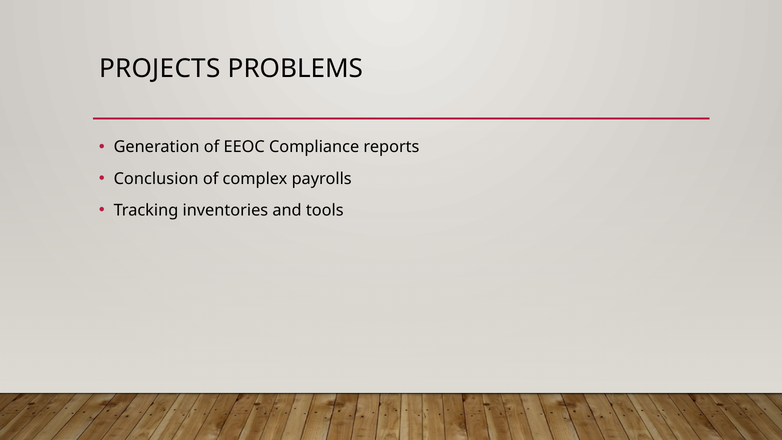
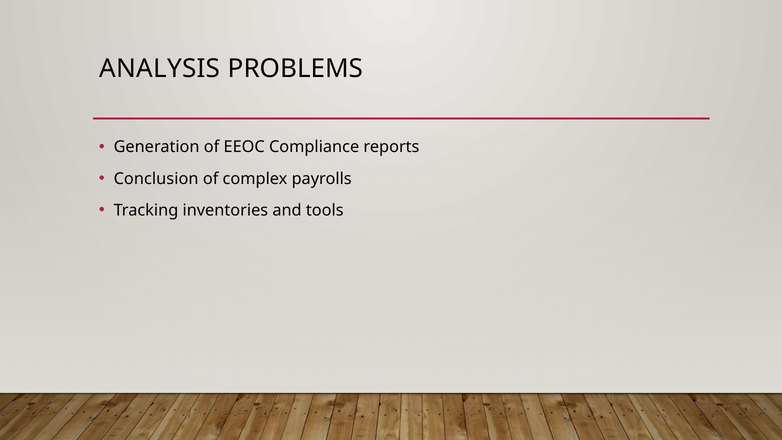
PROJECTS: PROJECTS -> ANALYSIS (160, 68)
